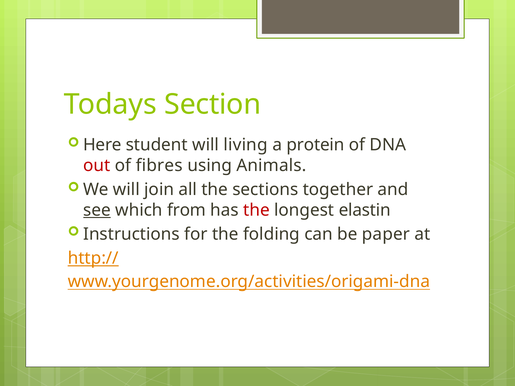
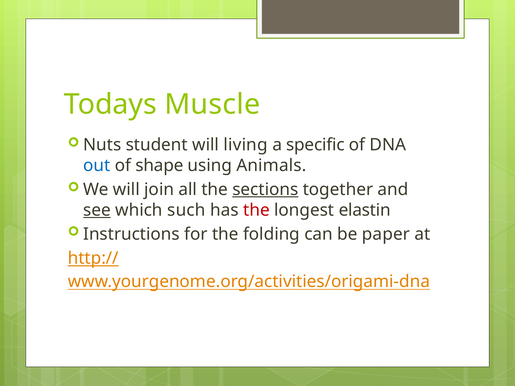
Section: Section -> Muscle (212, 105)
Here: Here -> Nuts (102, 145)
protein: protein -> specific (315, 145)
out colour: red -> blue (97, 166)
fibres: fibres -> shape (159, 166)
sections underline: none -> present (265, 190)
from: from -> such (186, 210)
